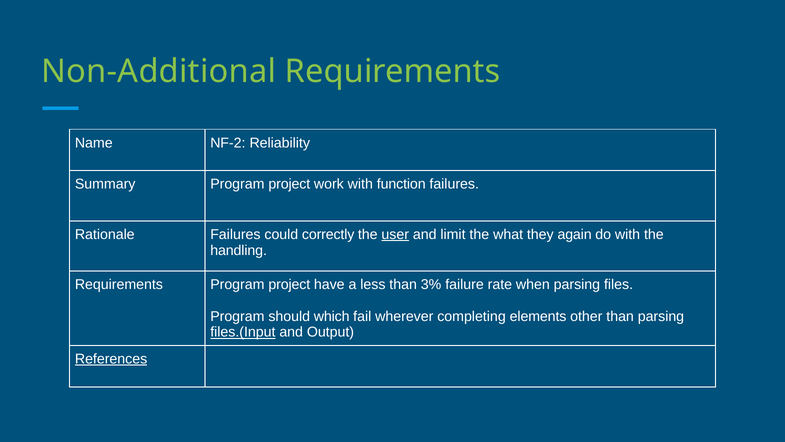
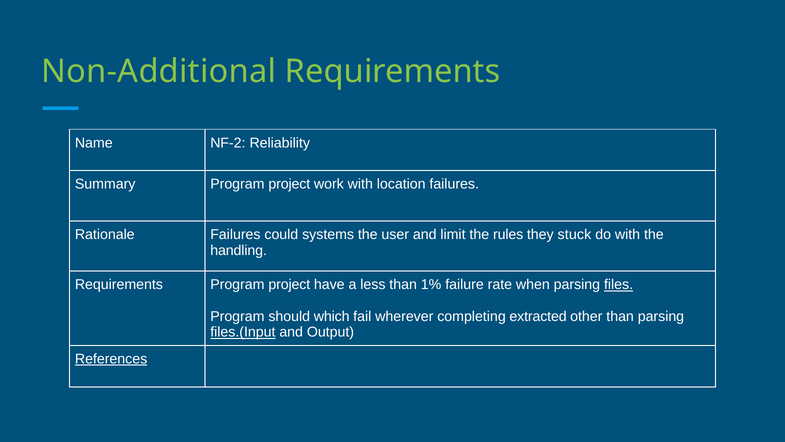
function: function -> location (401, 184)
correctly: correctly -> systems (328, 234)
user underline: present -> none (395, 234)
what: what -> rules (508, 234)
again: again -> stuck (574, 234)
3%: 3% -> 1% (431, 284)
files underline: none -> present (619, 284)
elements: elements -> extracted (538, 316)
